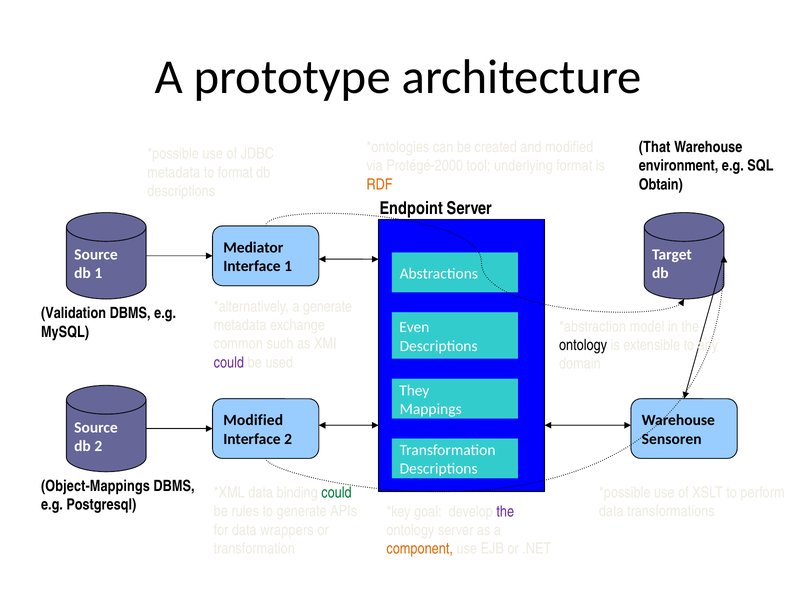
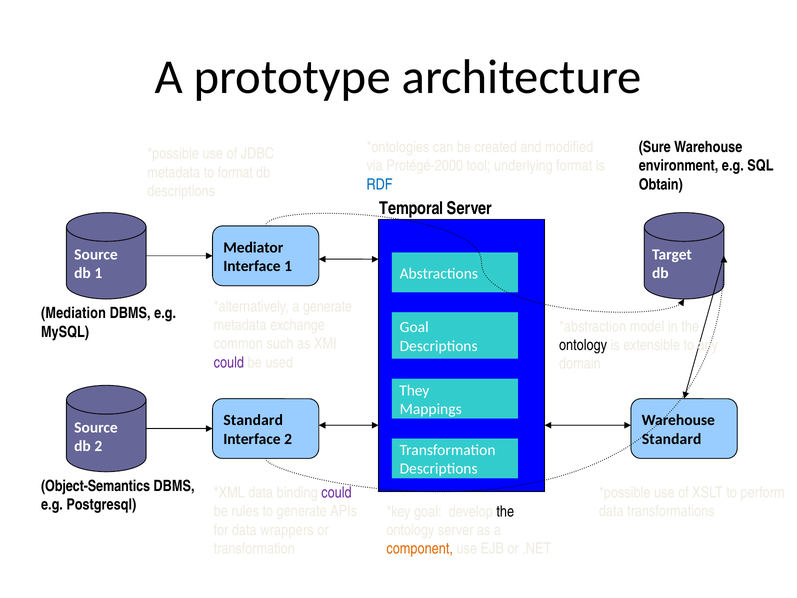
That: That -> Sure (655, 147)
RDF colour: orange -> blue (380, 184)
Endpoint: Endpoint -> Temporal (411, 208)
Validation: Validation -> Mediation (73, 313)
Even: Even -> Goal (414, 327)
Modified: Modified -> Standard (253, 420)
Sensoren: Sensoren -> Standard (672, 439)
Object-Mappings: Object-Mappings -> Object-Semantics (96, 486)
could colour: green -> purple (336, 492)
the colour: purple -> black (505, 511)
